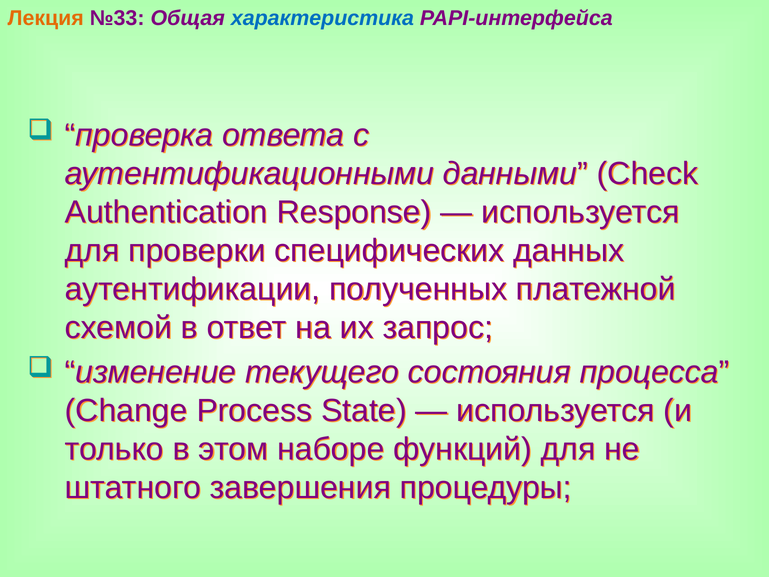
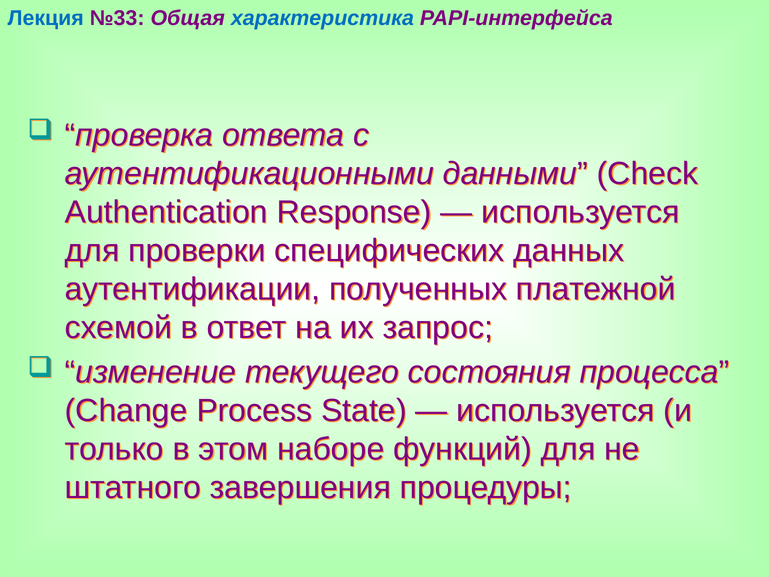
Лекция colour: orange -> blue (46, 18)
